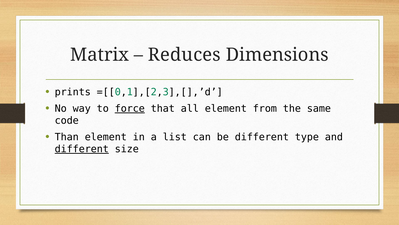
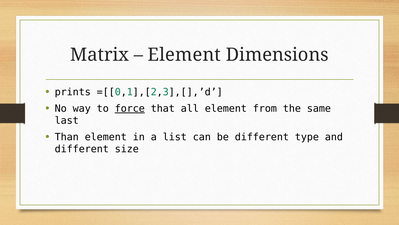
Reduces: Reduces -> Element (184, 55)
code: code -> last (67, 120)
different underline: present -> none (82, 149)
